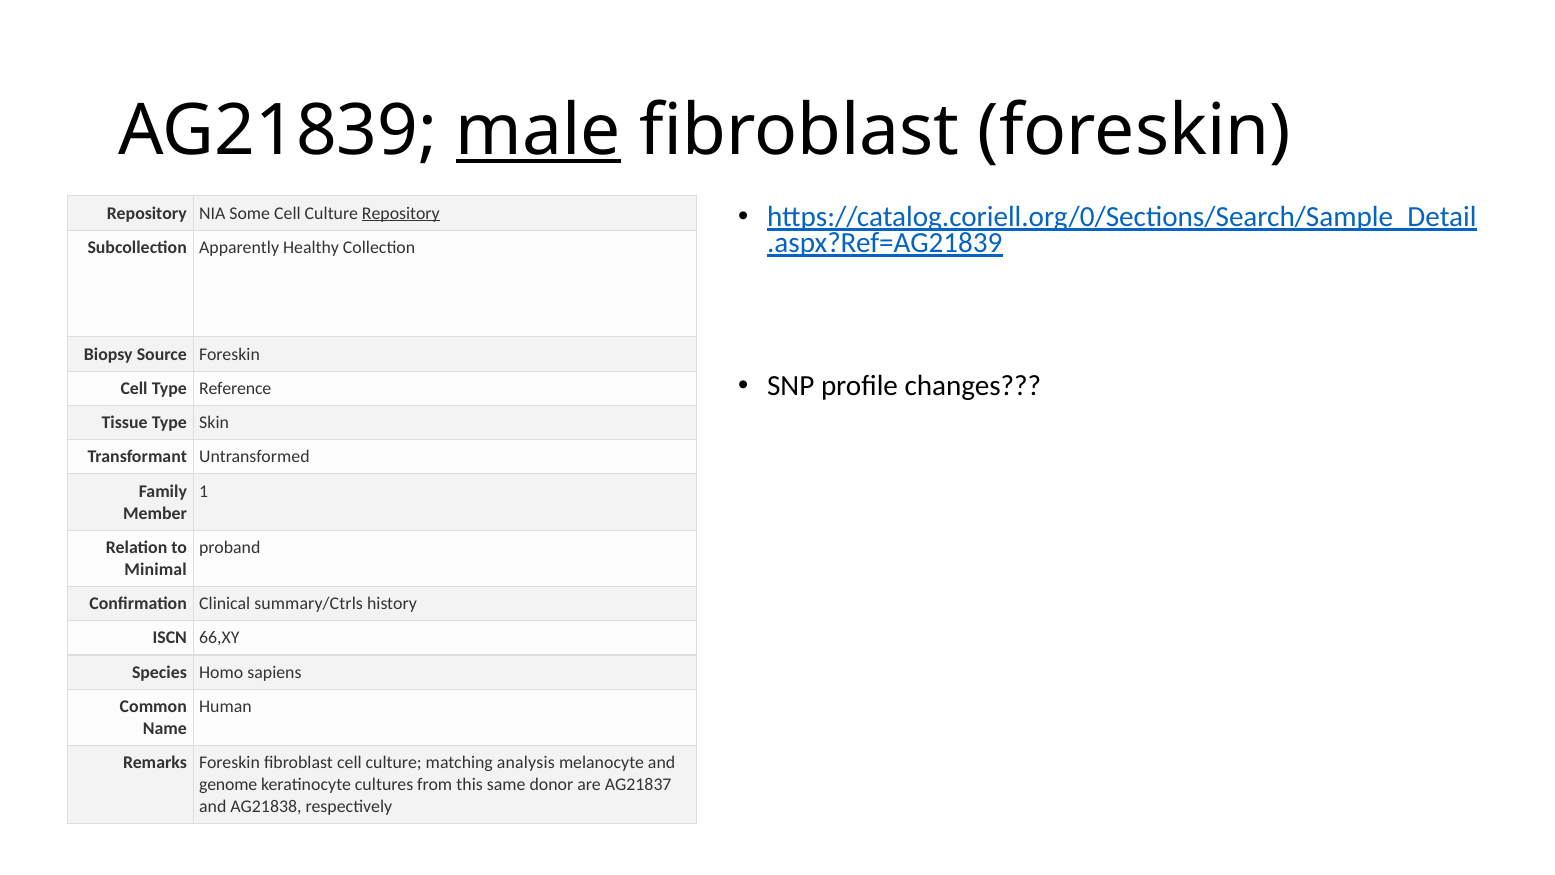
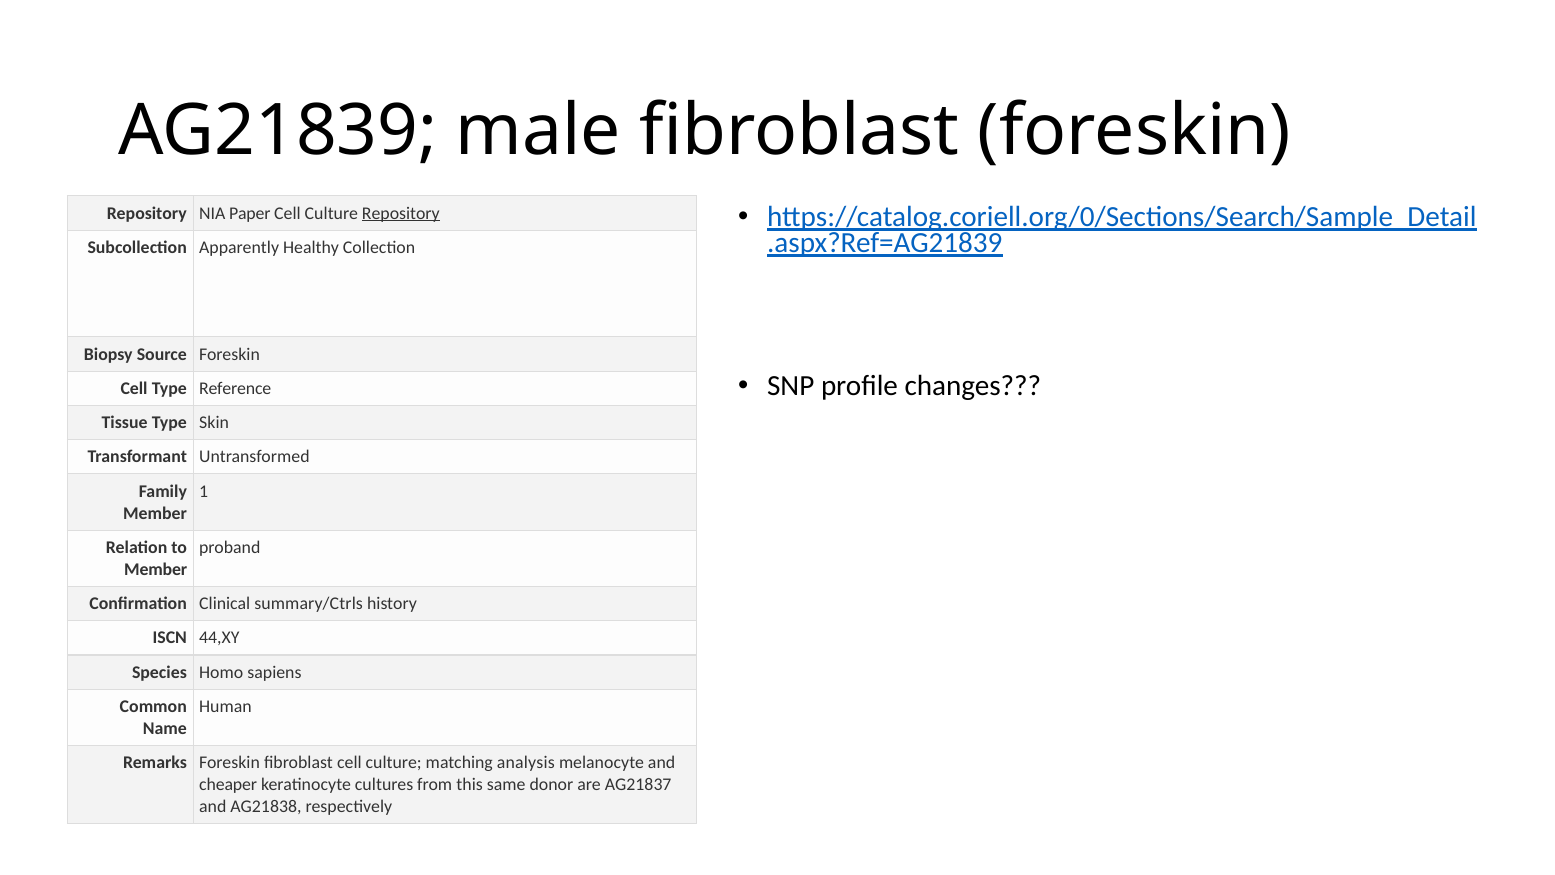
male underline: present -> none (538, 131)
Some: Some -> Paper (250, 213)
Minimal: Minimal -> Member (156, 569)
66,XY: 66,XY -> 44,XY (219, 638)
genome: genome -> cheaper (228, 785)
